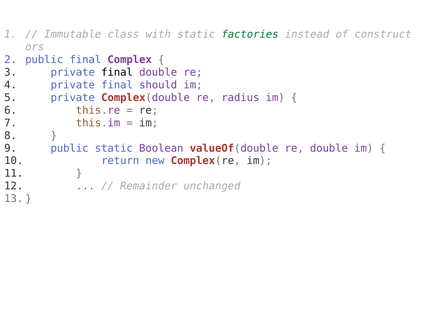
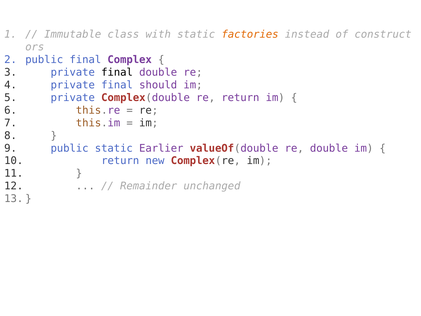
factories colour: green -> orange (250, 34)
re radius: radius -> return (240, 98)
Boolean: Boolean -> Earlier (161, 148)
